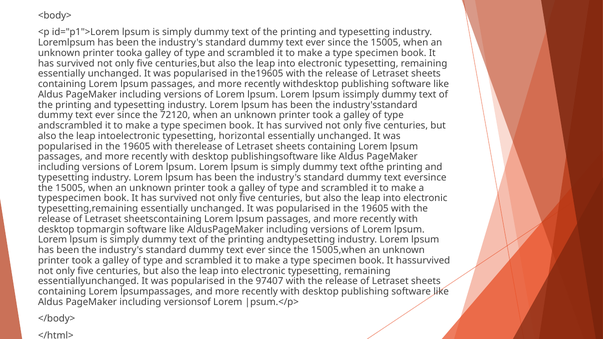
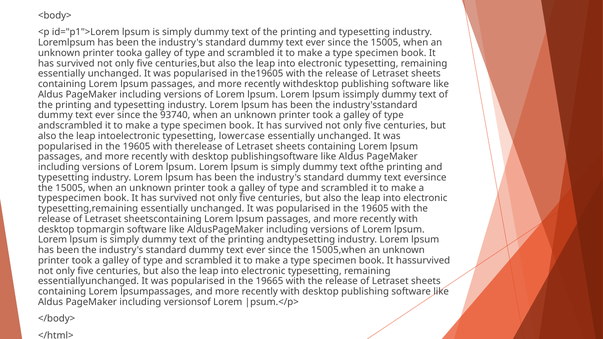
72120: 72120 -> 93740 (175, 115)
horizontal: horizontal -> lowercase (242, 136)
97407: 97407 -> 19665 (269, 281)
